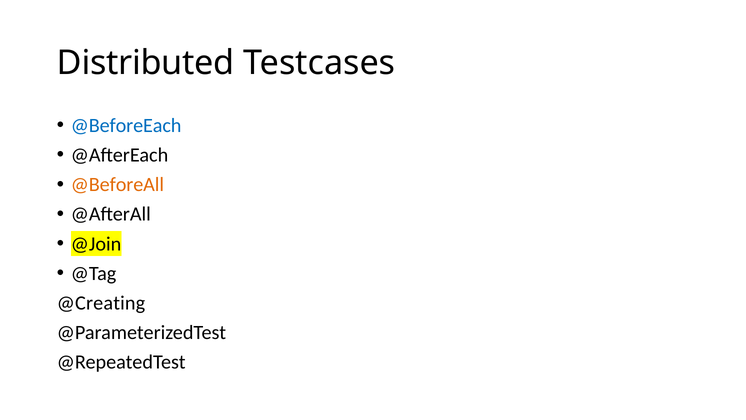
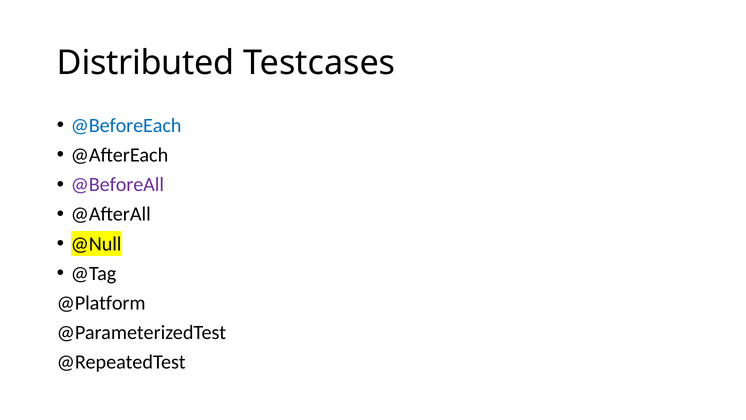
@BeforeAll colour: orange -> purple (117, 184)
@Join: @Join -> @Null (96, 244)
@Creating: @Creating -> @Platform (101, 303)
